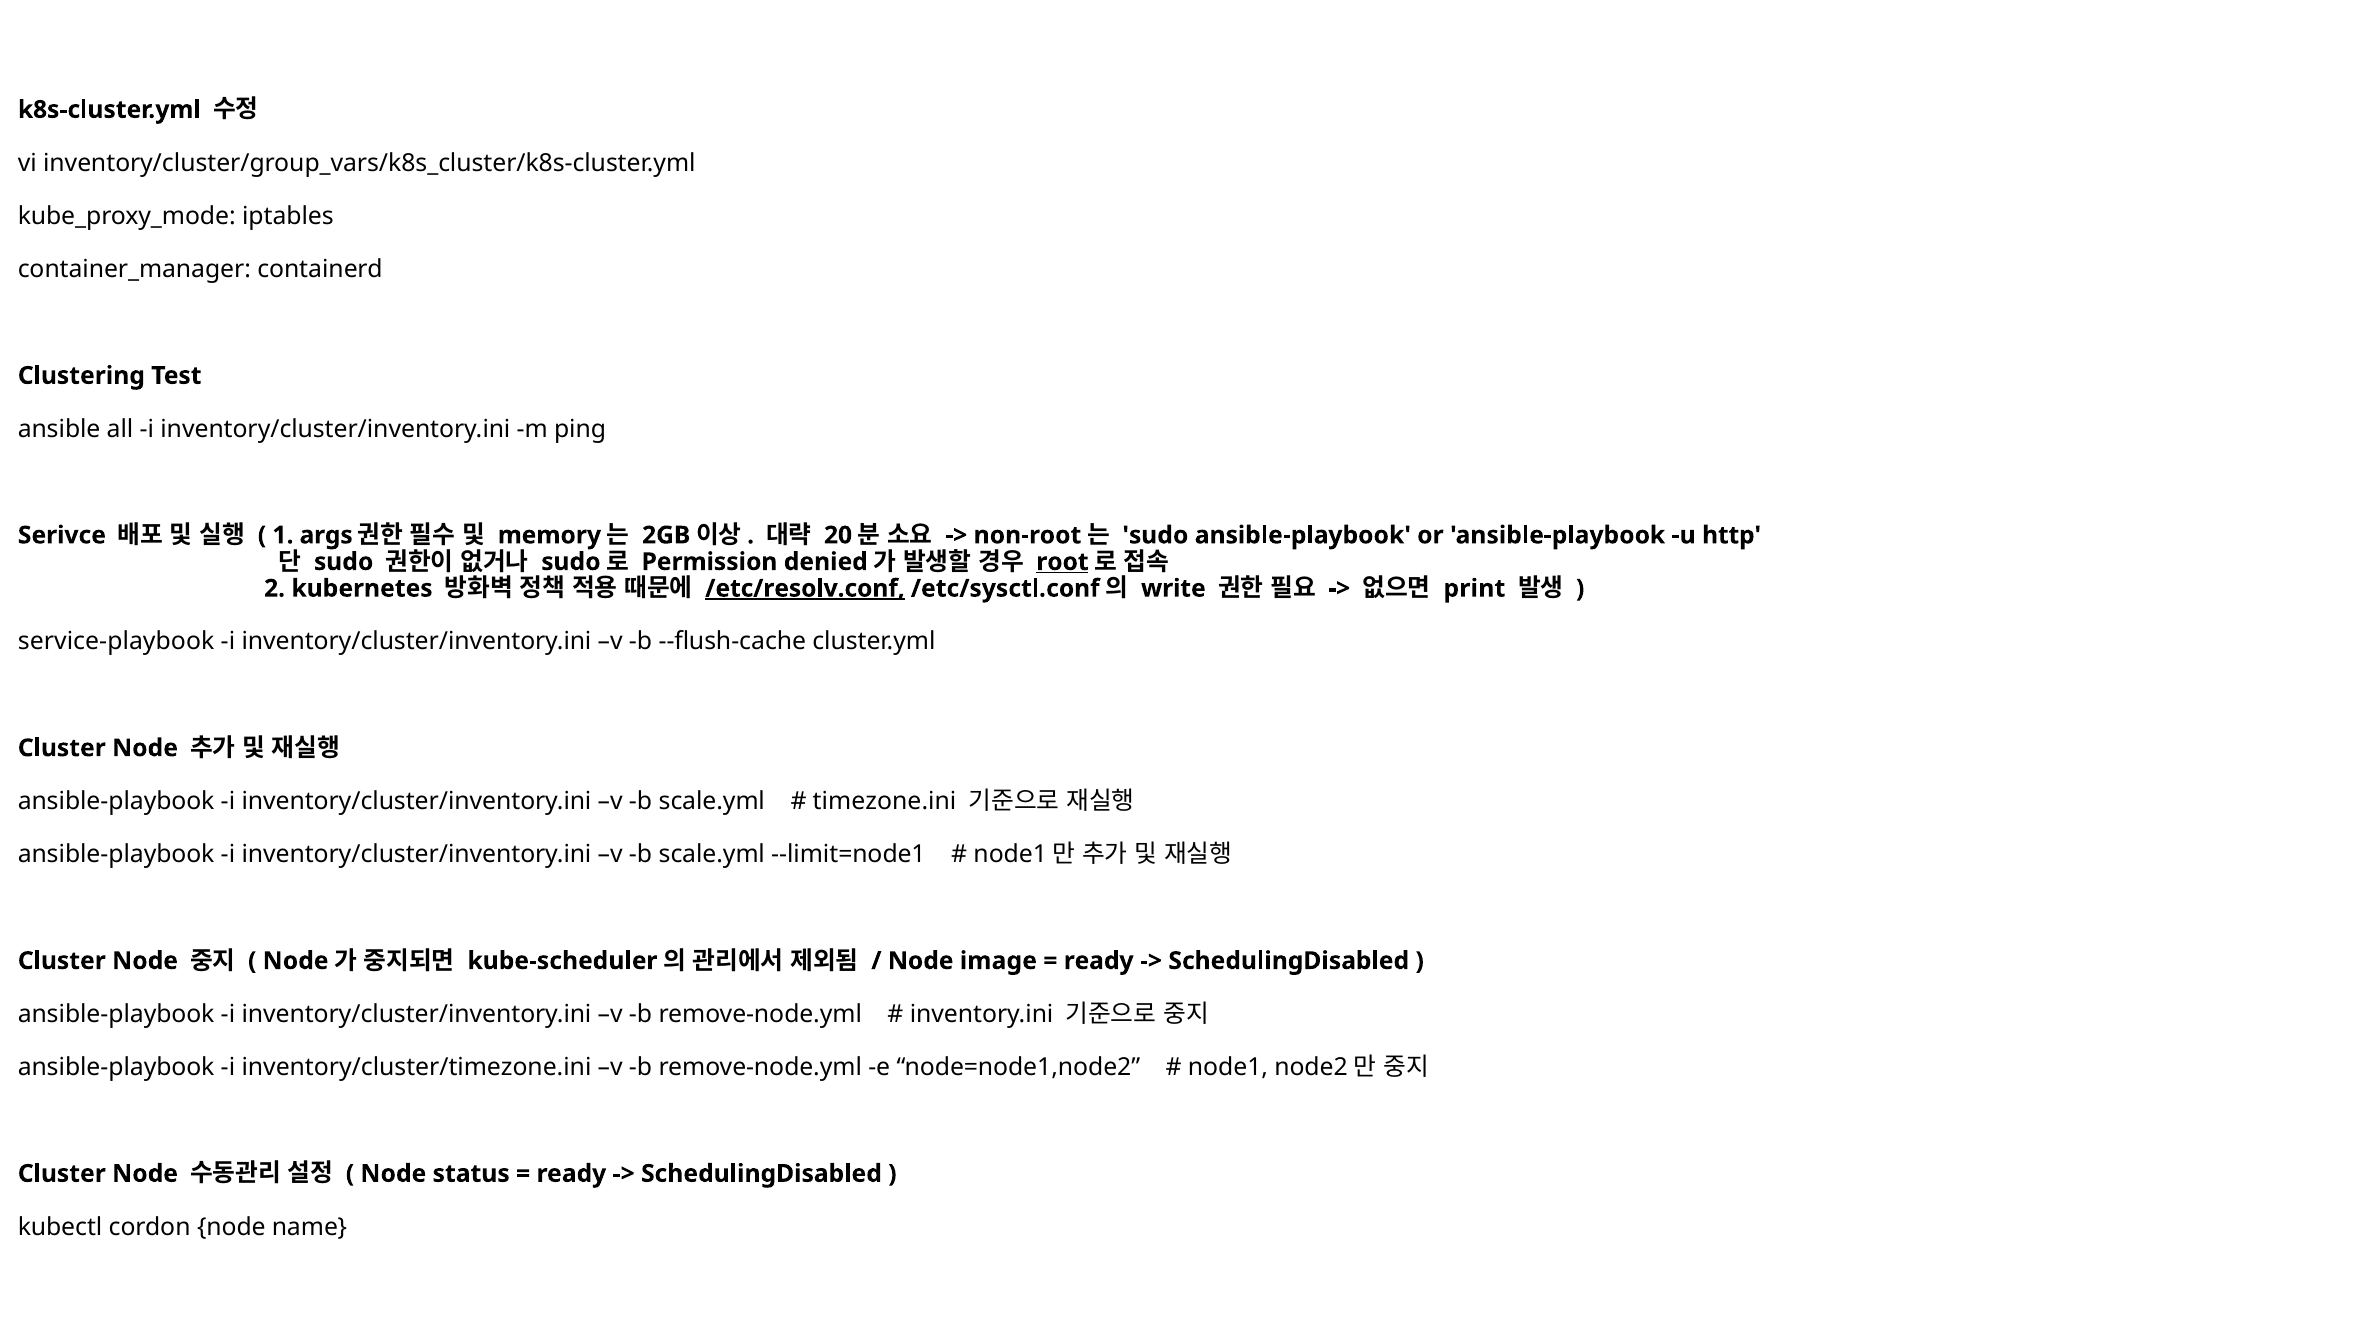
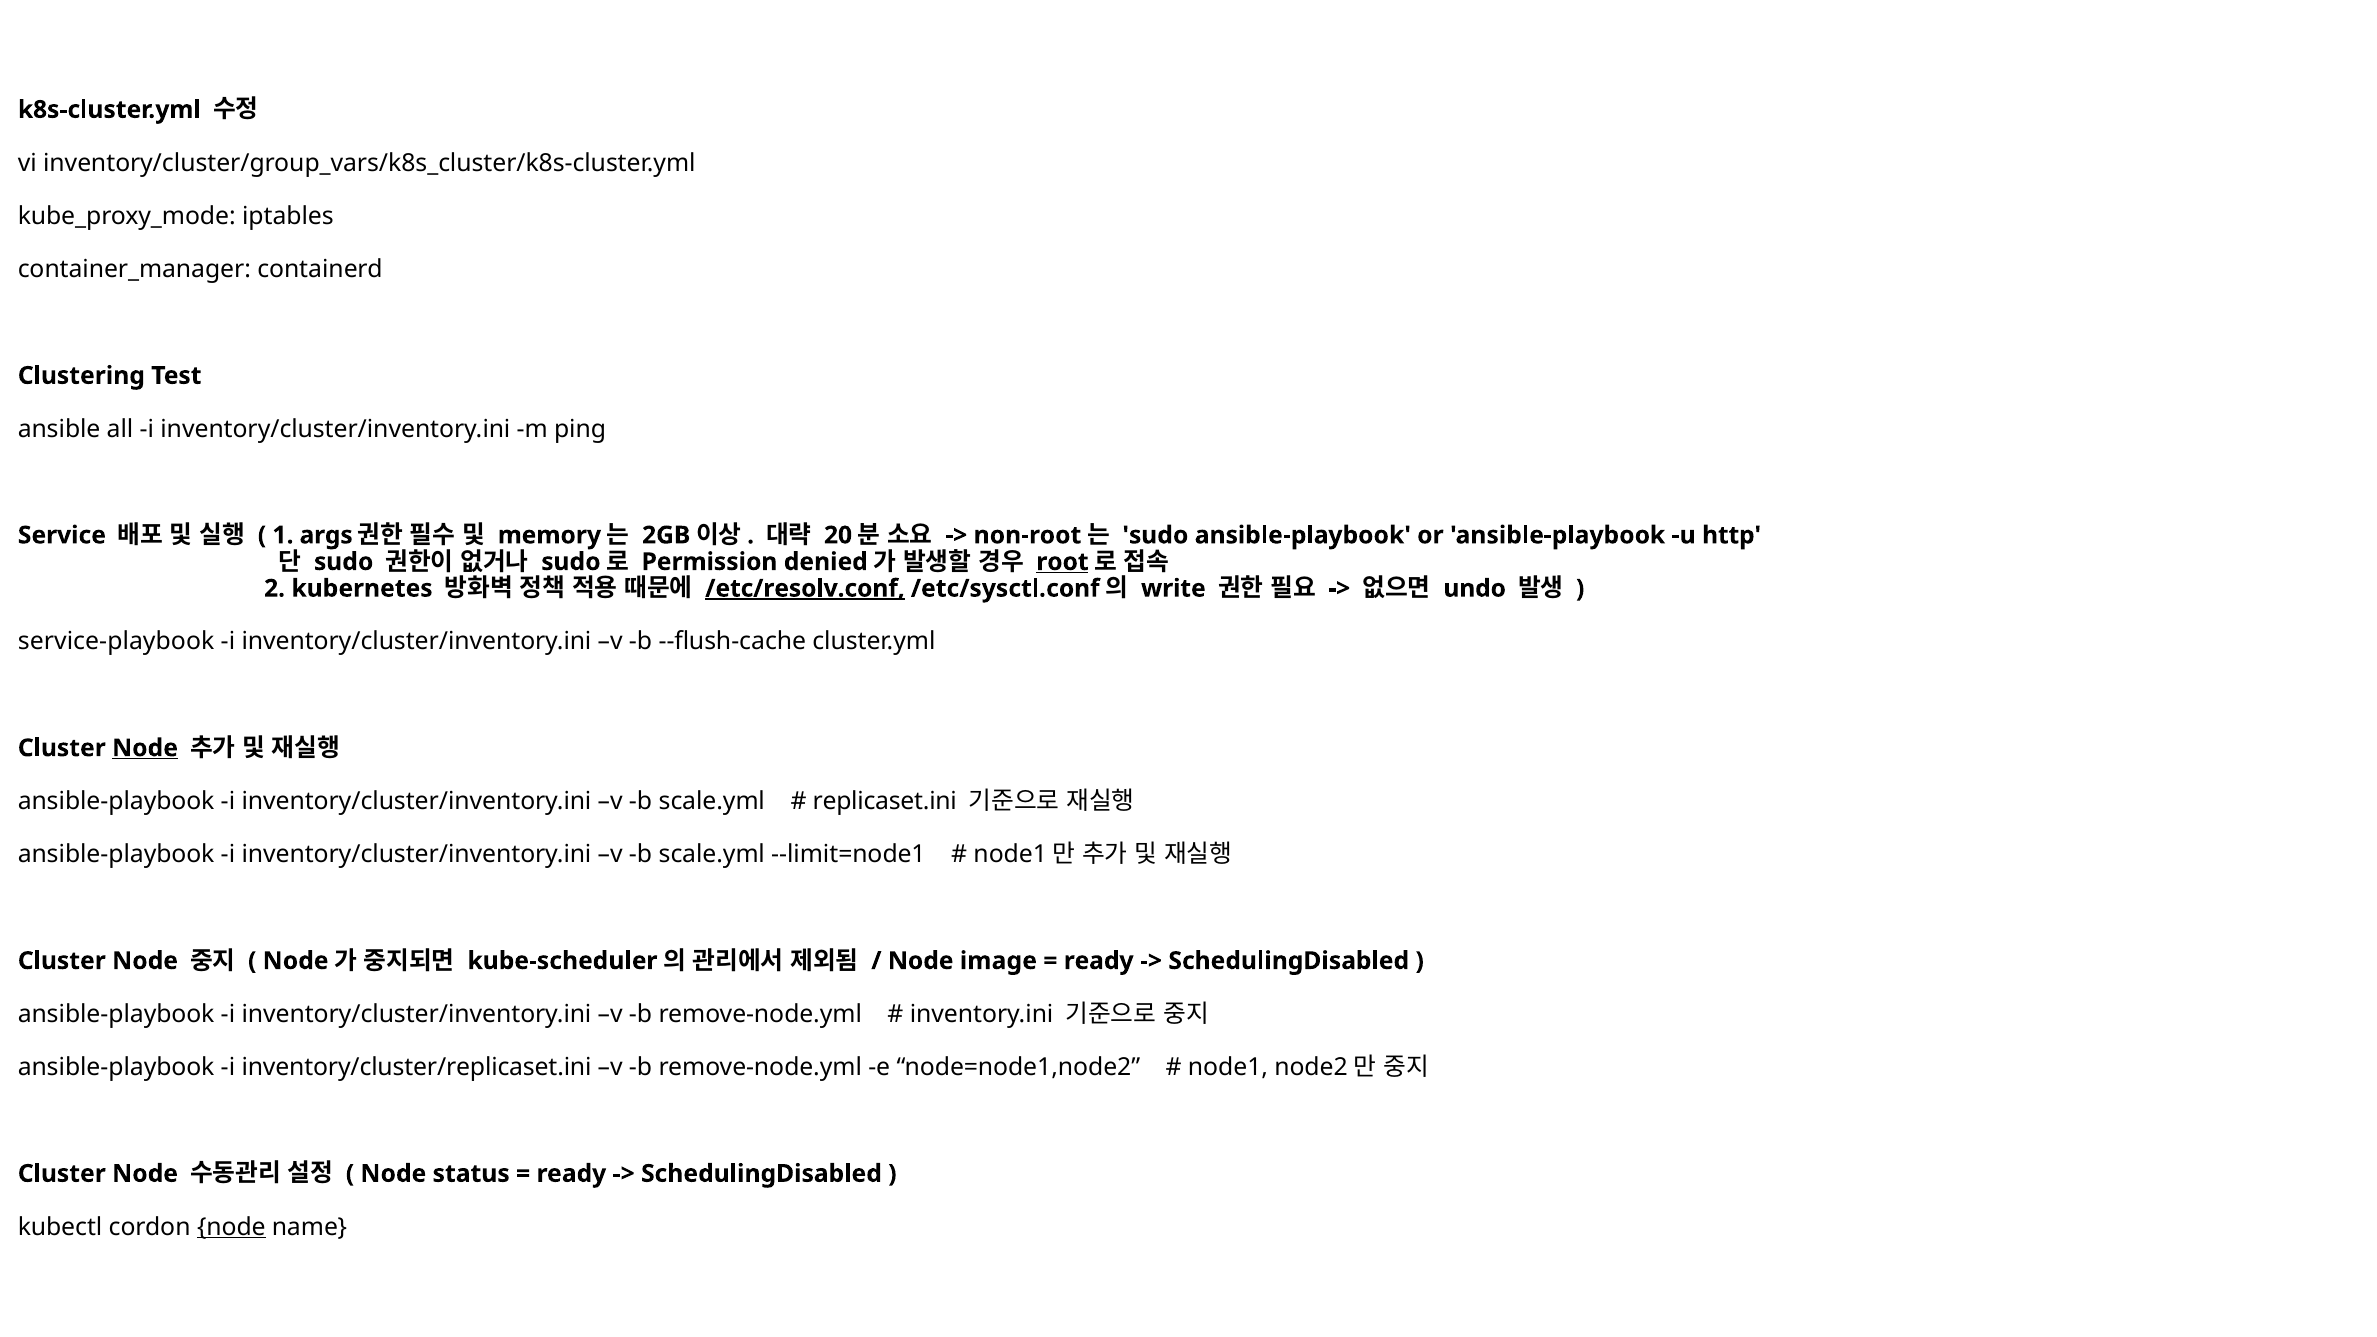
Serivce: Serivce -> Service (62, 535)
print: print -> undo (1475, 588)
Node underline: none -> present (145, 748)
timezone.ini: timezone.ini -> replicaset.ini (885, 801)
inventory/cluster/timezone.ini: inventory/cluster/timezone.ini -> inventory/cluster/replicaset.ini (417, 1067)
node underline: none -> present (231, 1227)
